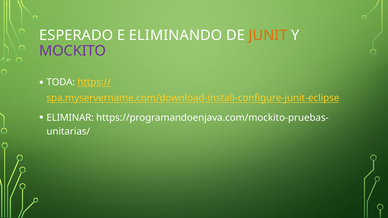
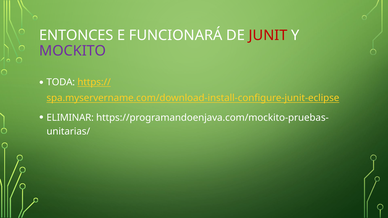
ESPERADO: ESPERADO -> ENTONCES (76, 35)
ELIMINANDO: ELIMINANDO -> FUNCIONARÁ (176, 35)
JUNIT colour: orange -> red (268, 35)
